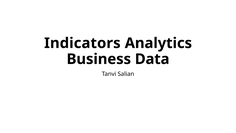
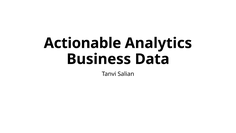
Indicators: Indicators -> Actionable (82, 43)
